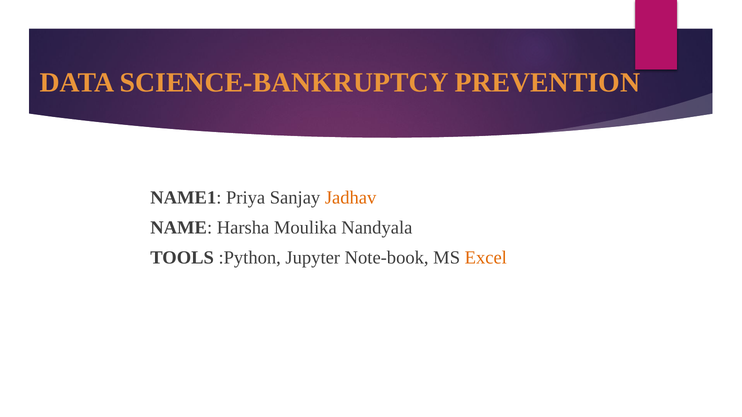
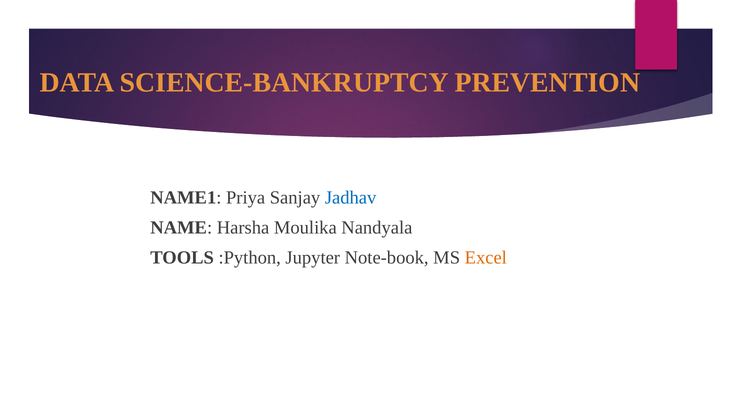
Jadhav colour: orange -> blue (351, 198)
